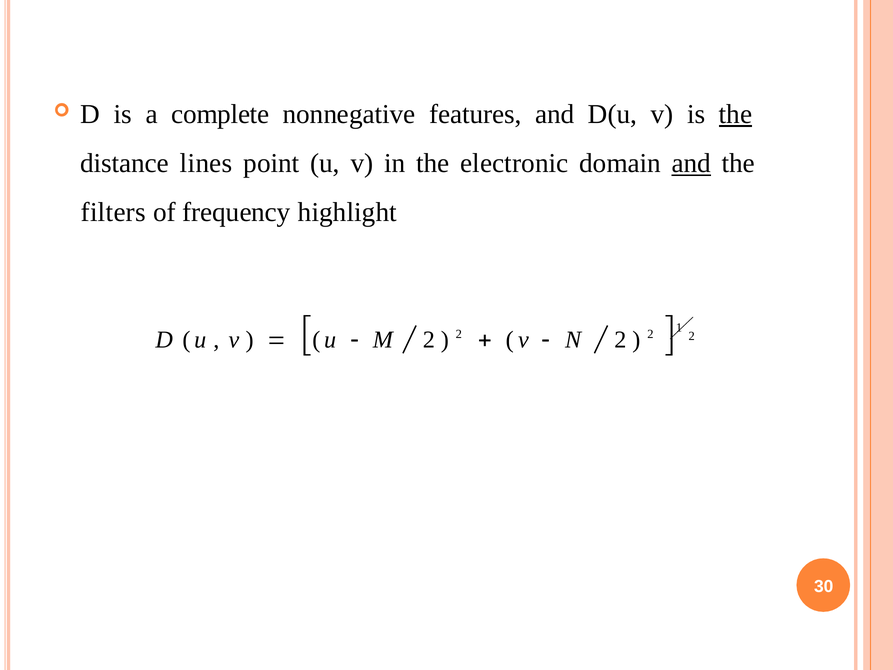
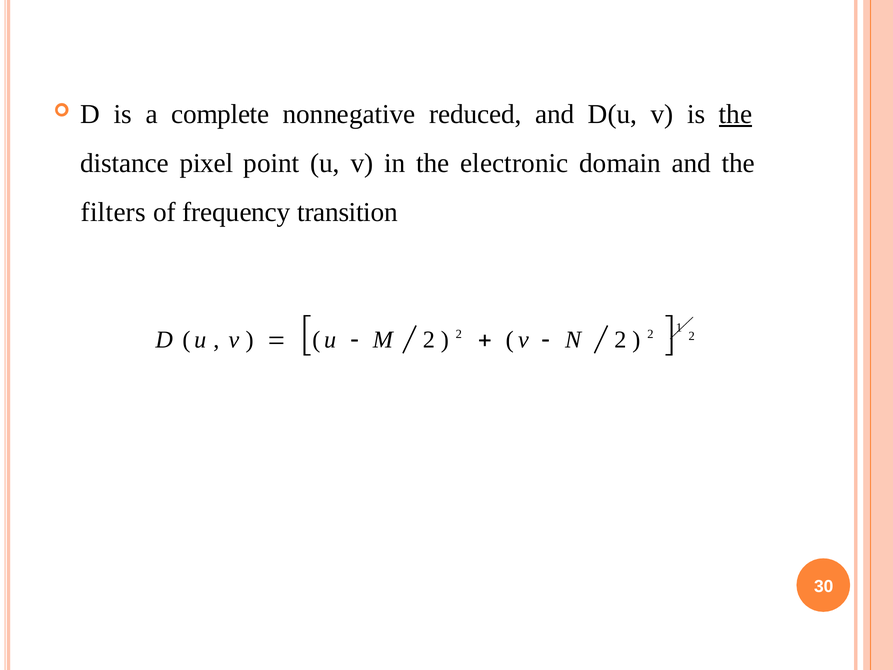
features: features -> reduced (475, 114)
lines: lines -> pixel (206, 163)
and underline: present -> none (691, 163)
highlight: highlight -> transition (348, 212)
